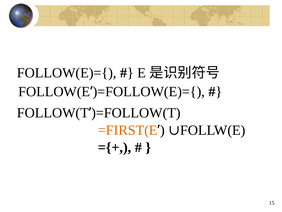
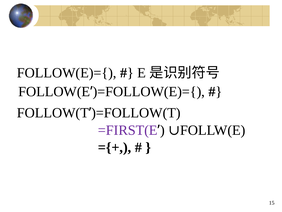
=FIRST(E colour: orange -> purple (128, 130)
